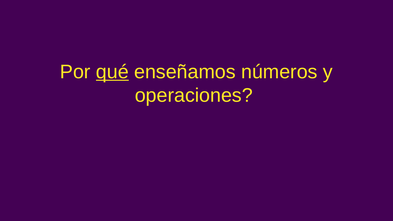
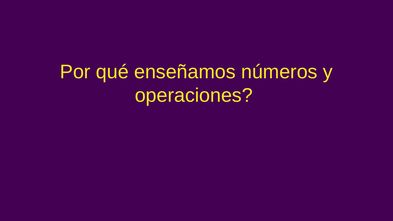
qué underline: present -> none (112, 72)
